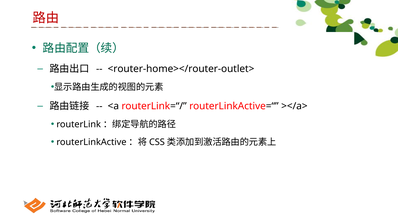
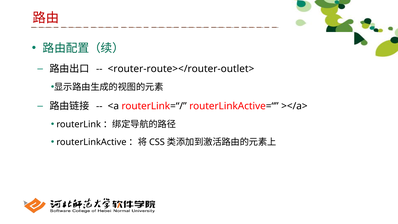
<router-home></router-outlet>: <router-home></router-outlet> -> <router-route></router-outlet> (181, 69)
